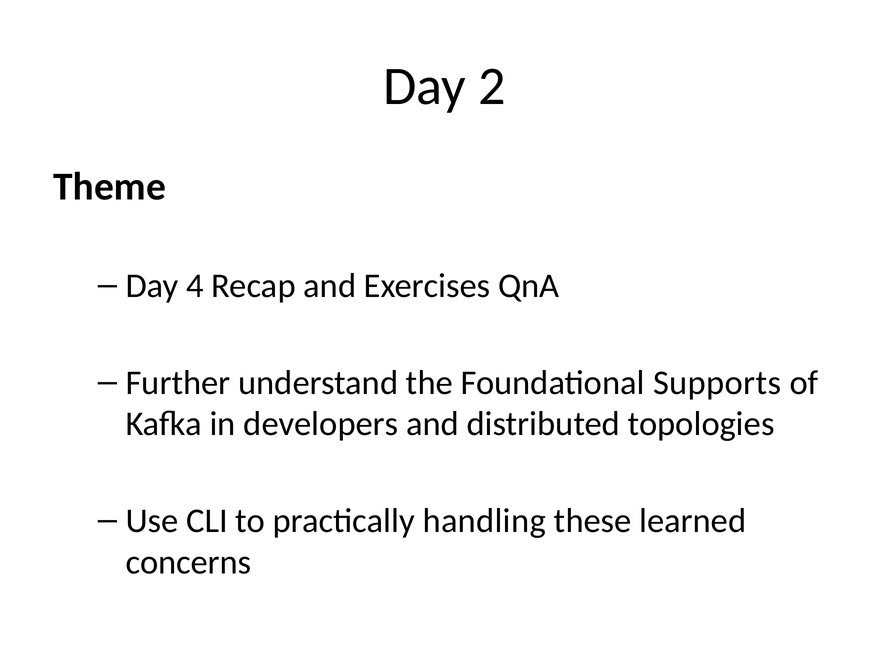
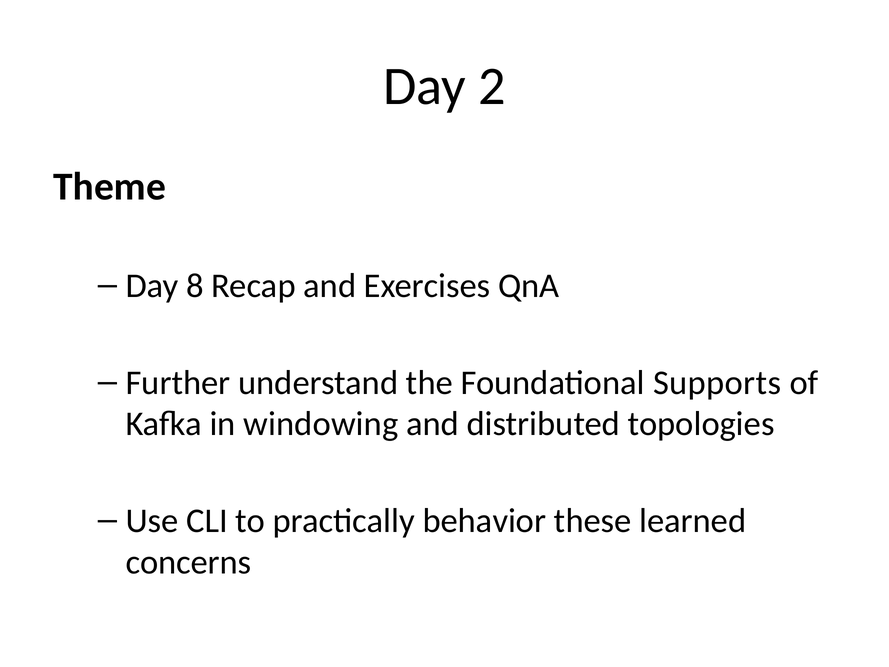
4: 4 -> 8 (195, 286)
developers: developers -> windowing (321, 424)
handling: handling -> behavior (484, 521)
